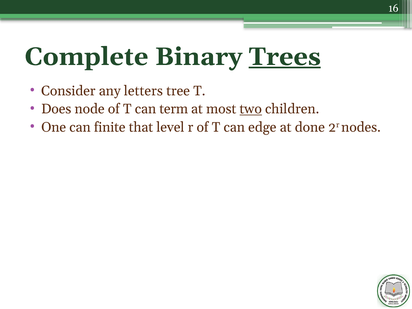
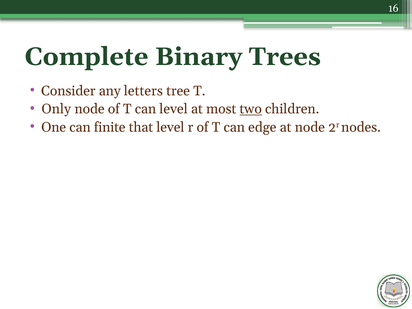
Trees underline: present -> none (285, 57)
Does: Does -> Only (56, 109)
can term: term -> level (174, 109)
at done: done -> node (310, 127)
